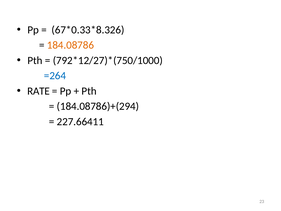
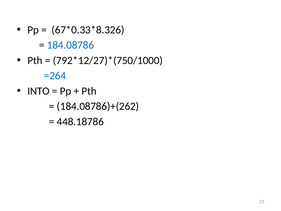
184.08786 colour: orange -> blue (70, 45)
RATE: RATE -> INTO (38, 91)
184.08786)+(294: 184.08786)+(294 -> 184.08786)+(262 (98, 106)
227.66411: 227.66411 -> 448.18786 (80, 121)
